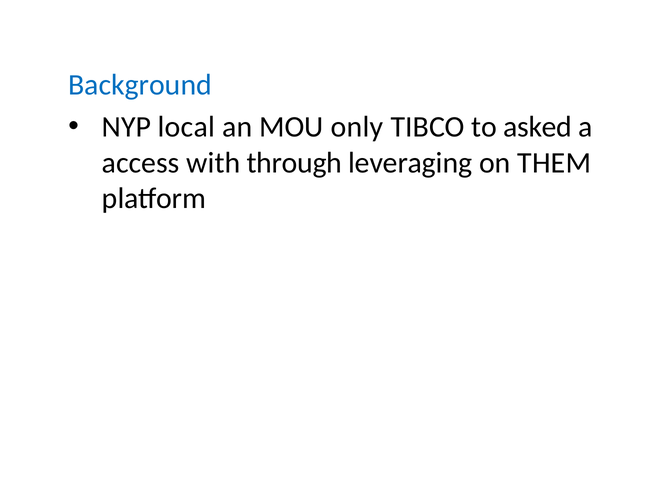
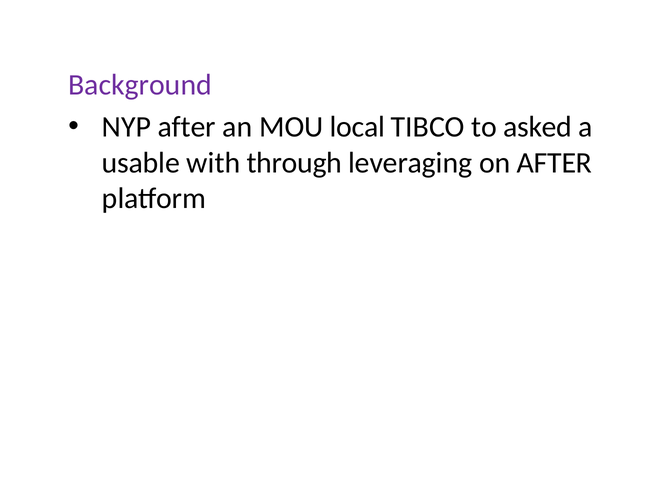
Background colour: blue -> purple (140, 85)
NYP local: local -> after (187, 127)
only: only -> local (357, 127)
access: access -> usable (141, 163)
on THEM: THEM -> AFTER (555, 163)
